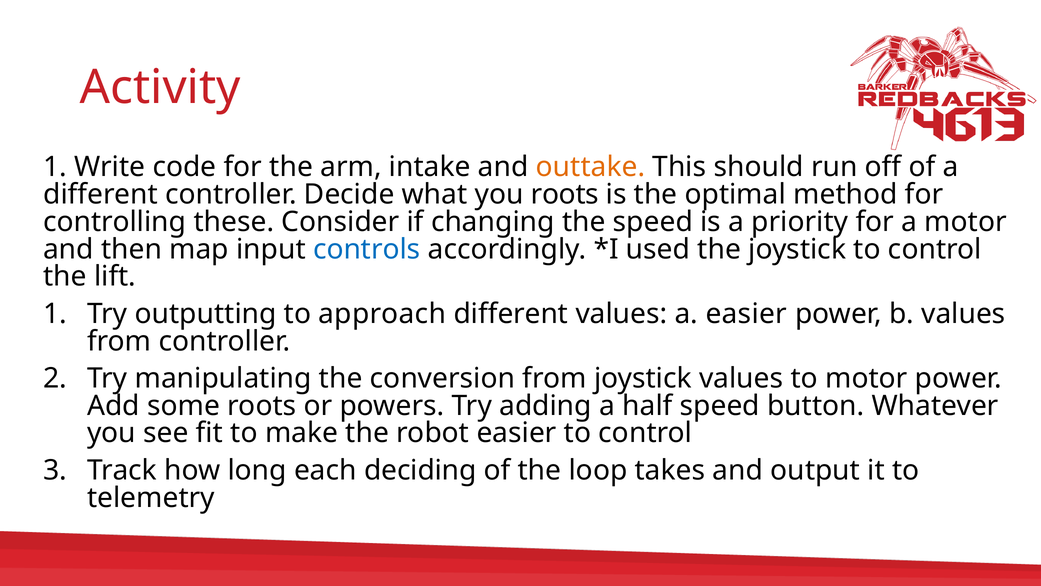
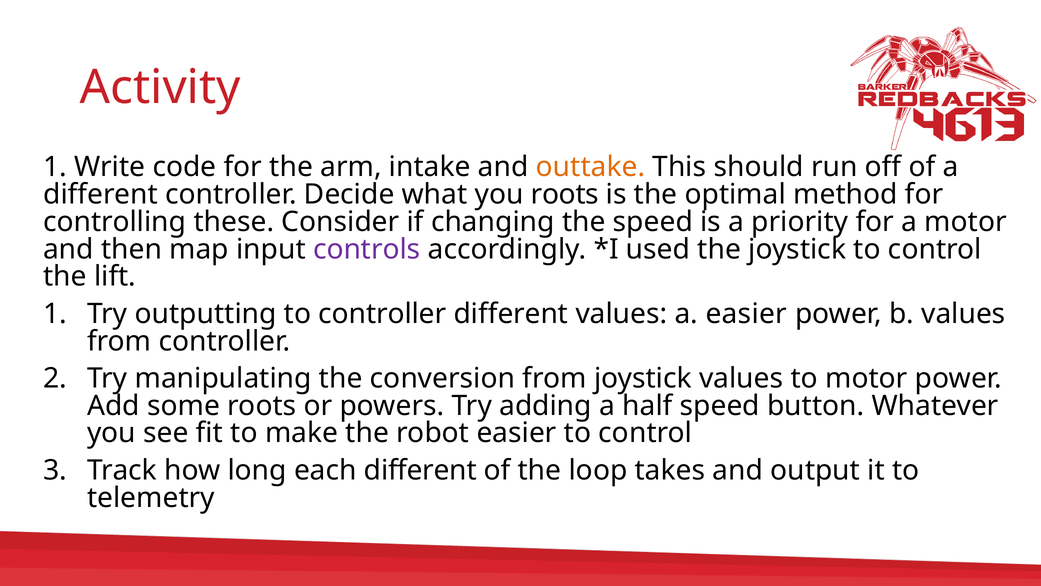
controls colour: blue -> purple (367, 249)
to approach: approach -> controller (382, 314)
each deciding: deciding -> different (420, 470)
